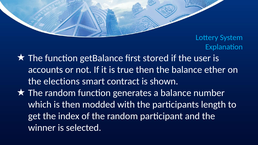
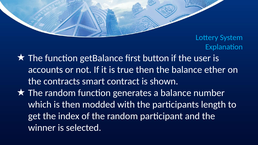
stored: stored -> button (156, 58)
elections: elections -> contracts (62, 81)
